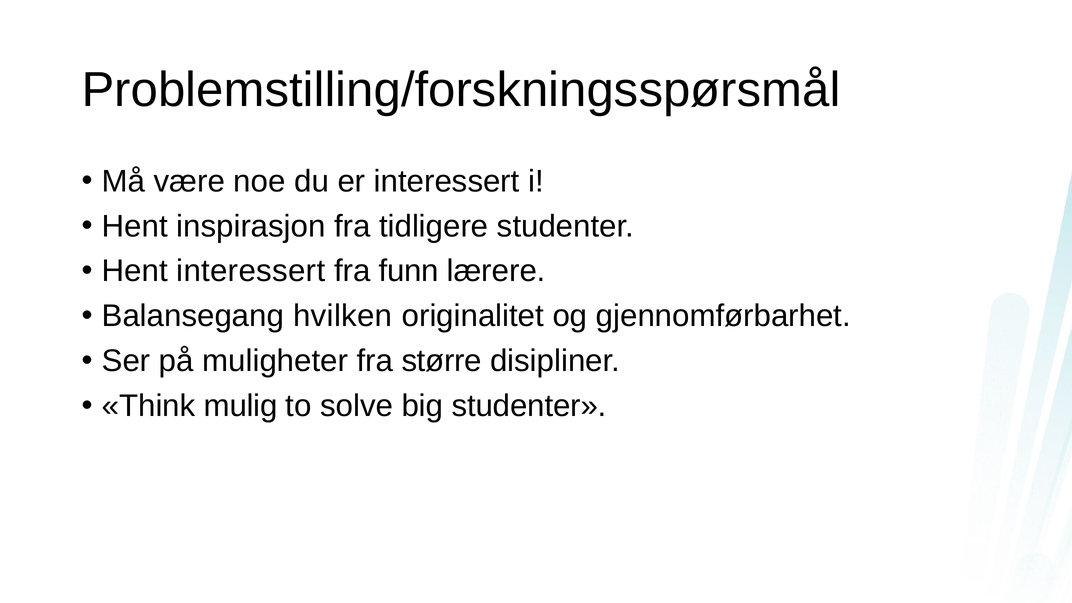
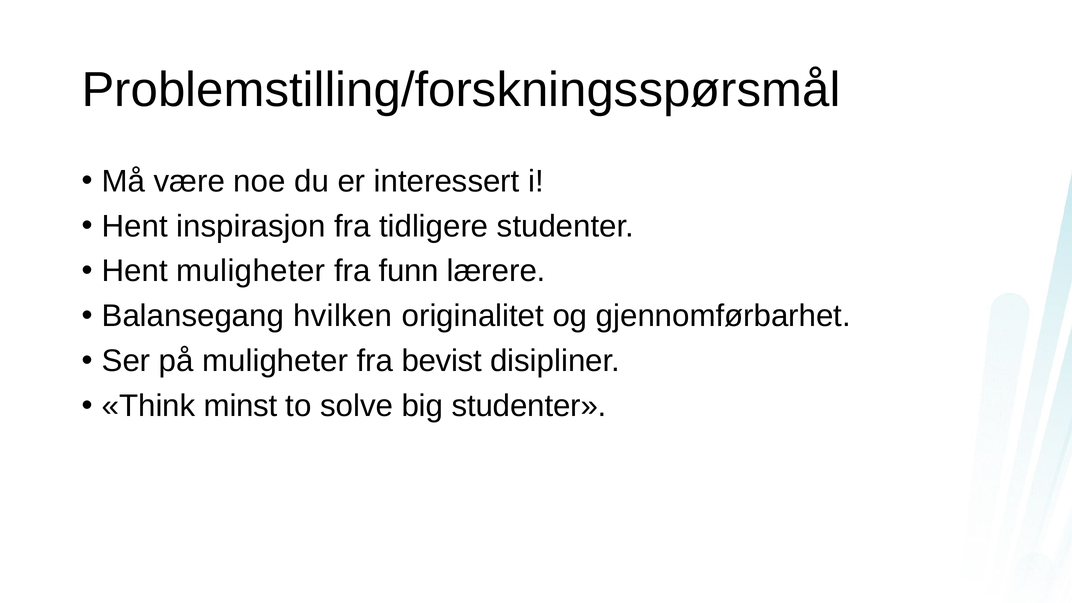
Hent interessert: interessert -> muligheter (251, 271)
større: større -> bevist (442, 361)
mulig: mulig -> minst (241, 406)
